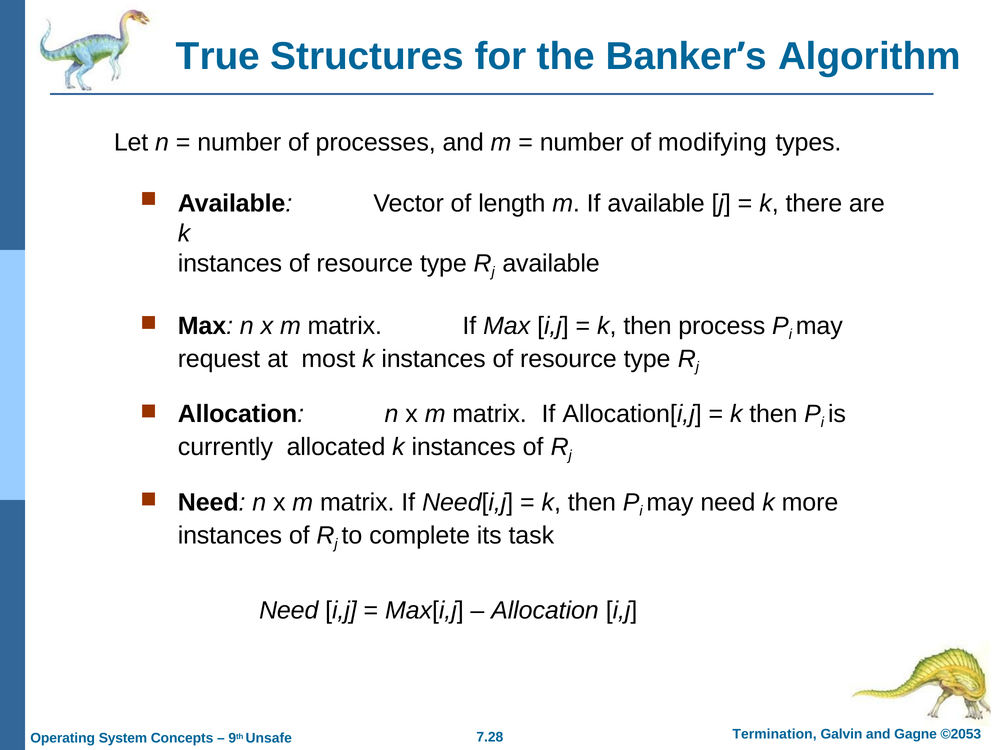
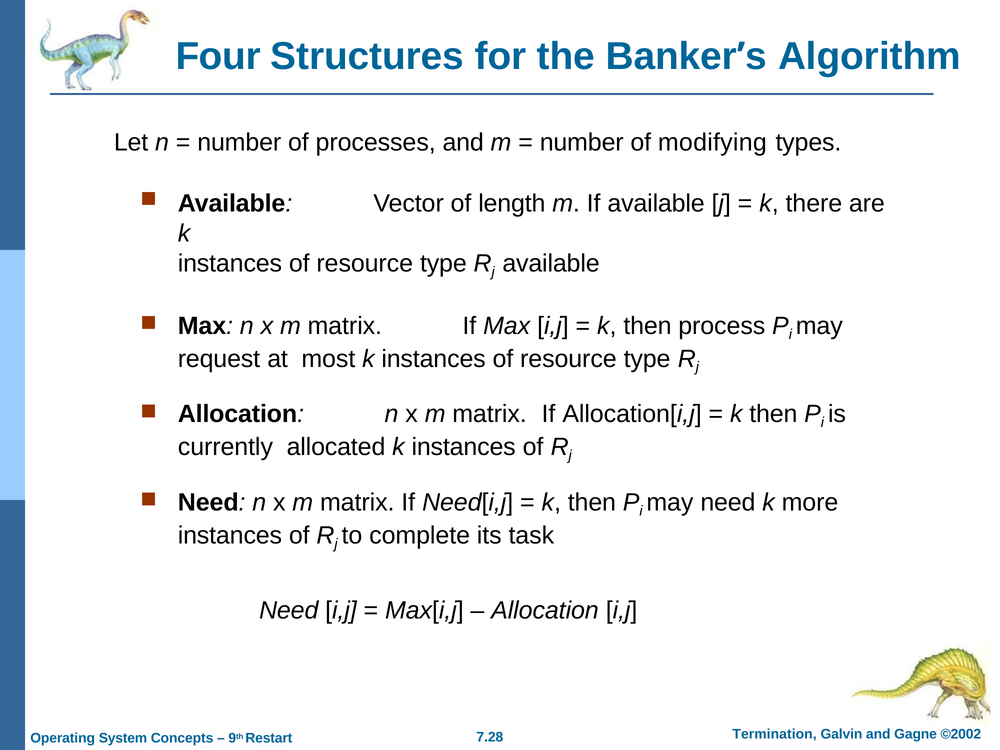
True: True -> Four (218, 57)
©2053: ©2053 -> ©2002 (961, 734)
Unsafe: Unsafe -> Restart (269, 738)
